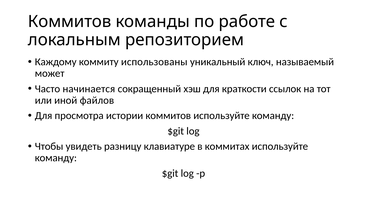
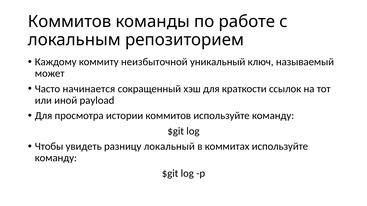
использованы: использованы -> неизбыточной (154, 62)
файлов: файлов -> payload (97, 101)
клавиатуре: клавиатуре -> локальный (169, 147)
